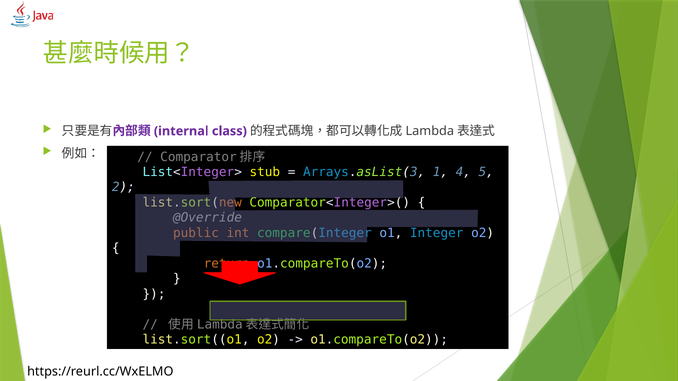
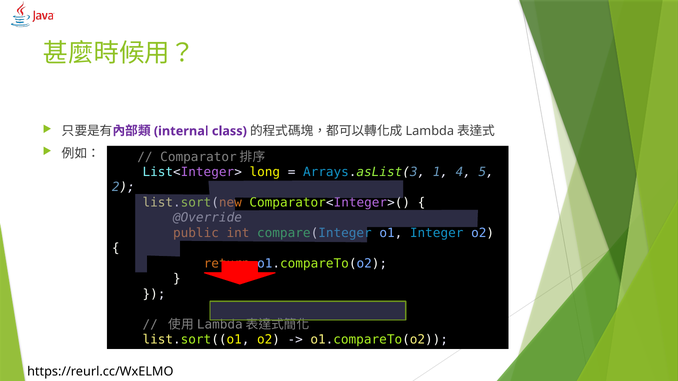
stub: stub -> long (265, 172)
